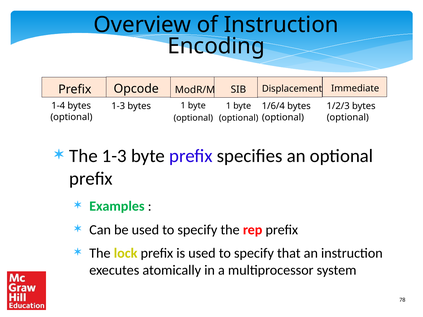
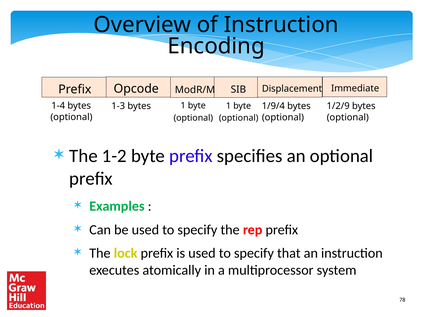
1/2/3: 1/2/3 -> 1/2/9 (338, 106)
1/6/4: 1/6/4 -> 1/9/4 (273, 106)
The 1-3: 1-3 -> 1-2 (114, 156)
